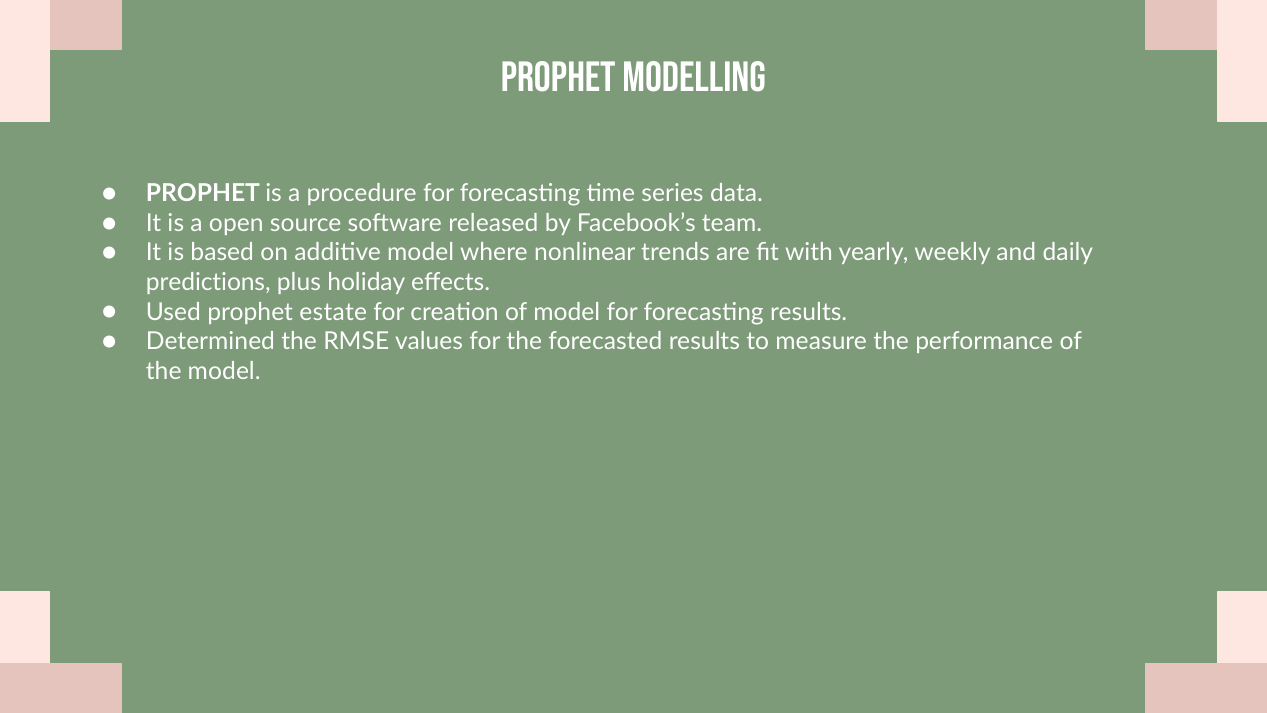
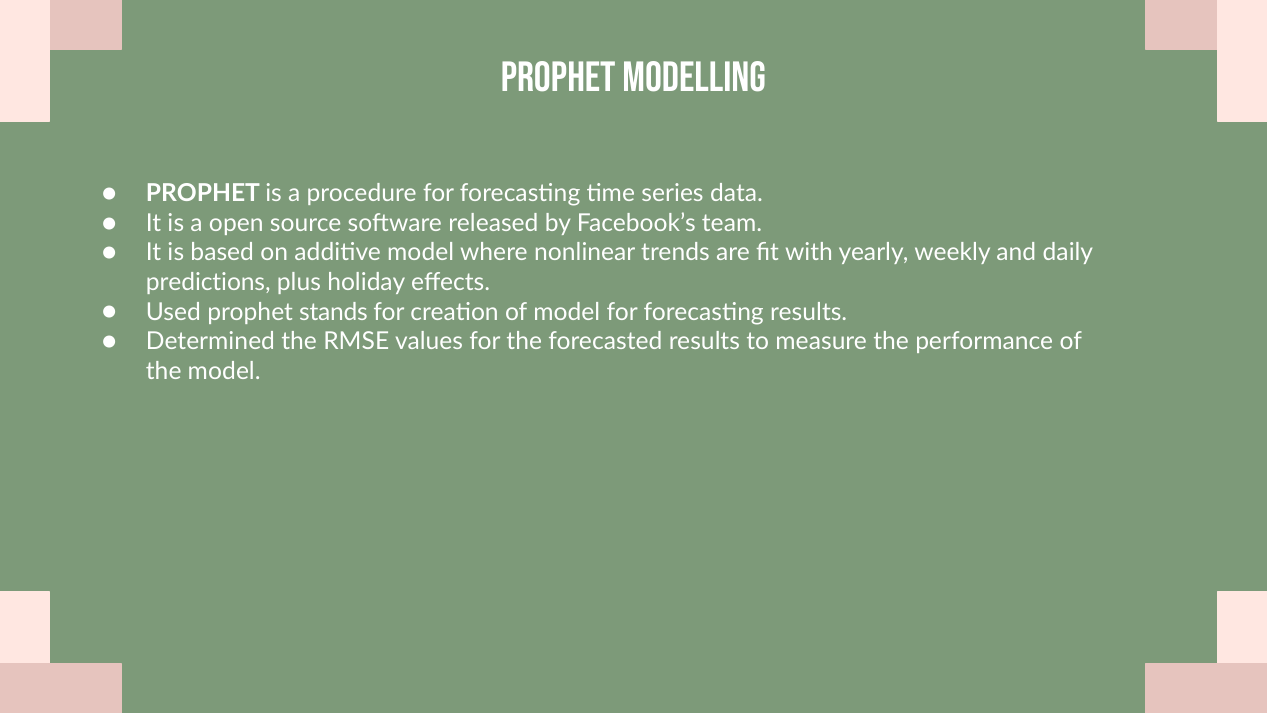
estate: estate -> stands (334, 312)
